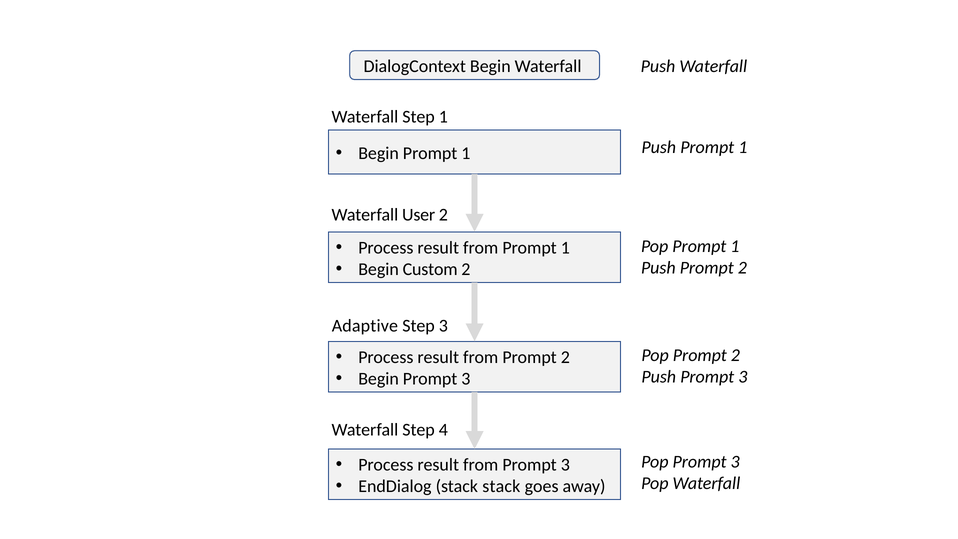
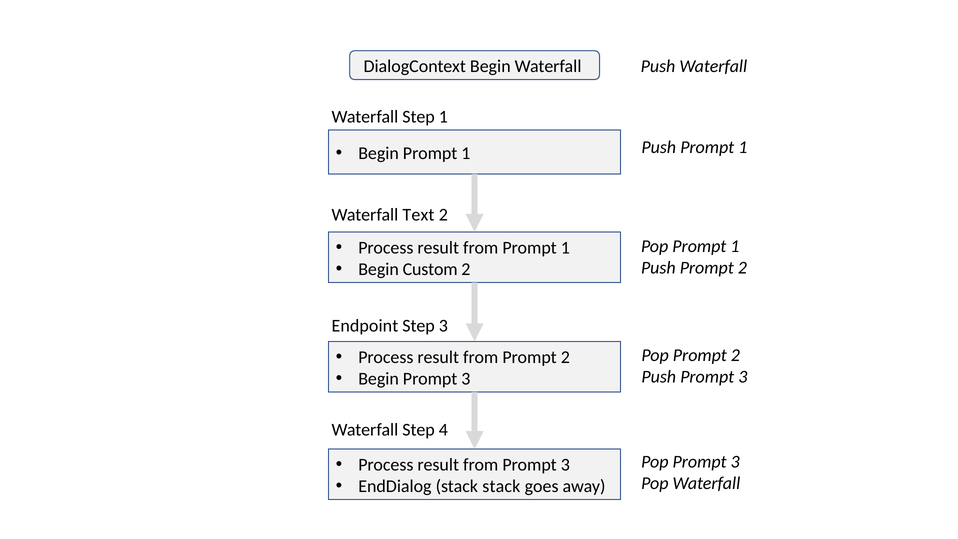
User: User -> Text (418, 215)
Adaptive: Adaptive -> Endpoint (365, 326)
